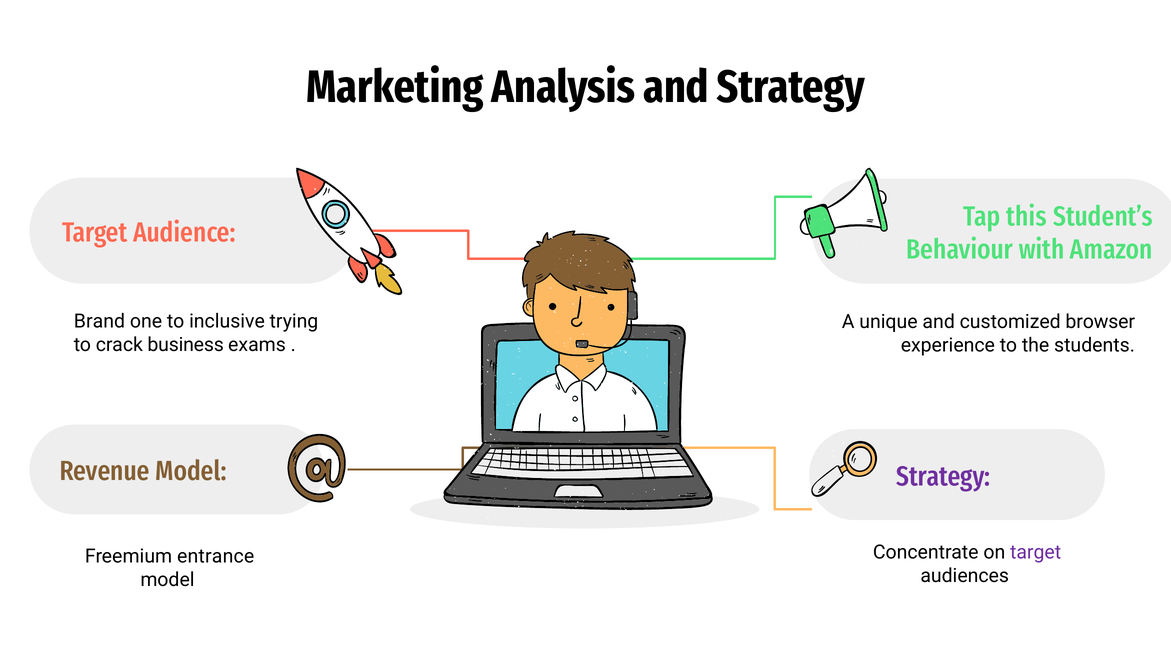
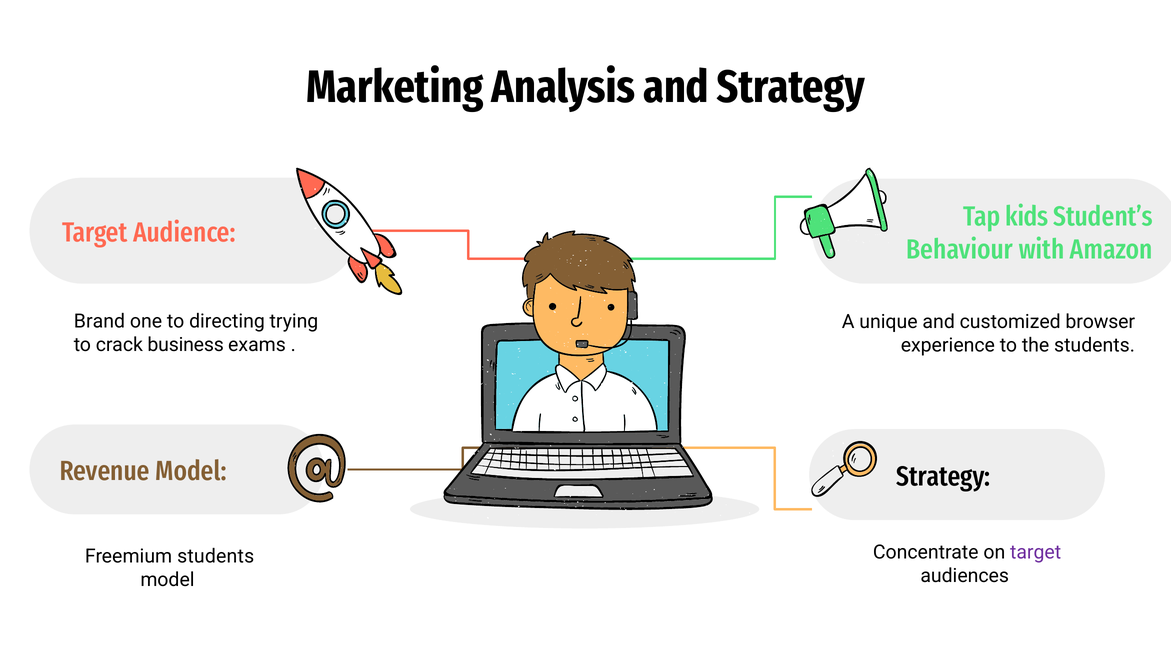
this: this -> kids (1027, 216)
inclusive: inclusive -> directing (227, 321)
Strategy colour: purple -> black (943, 476)
Freemium entrance: entrance -> students (216, 556)
